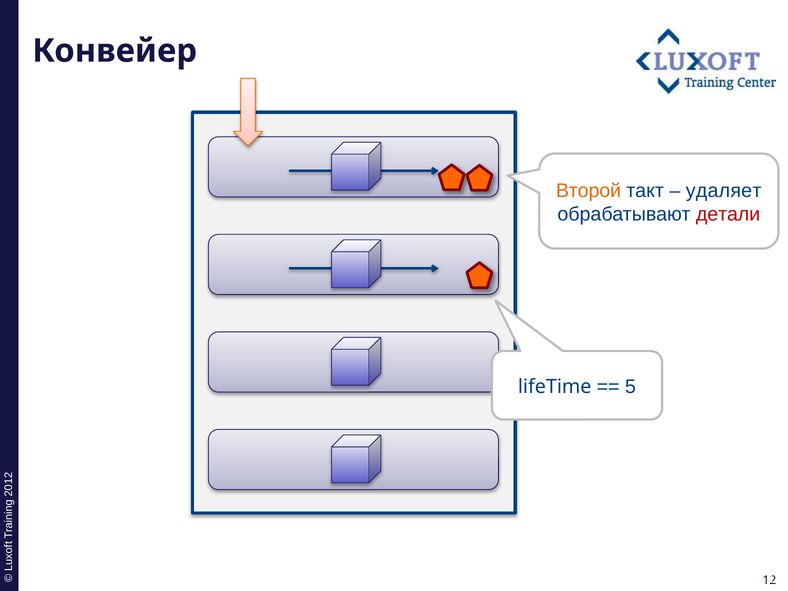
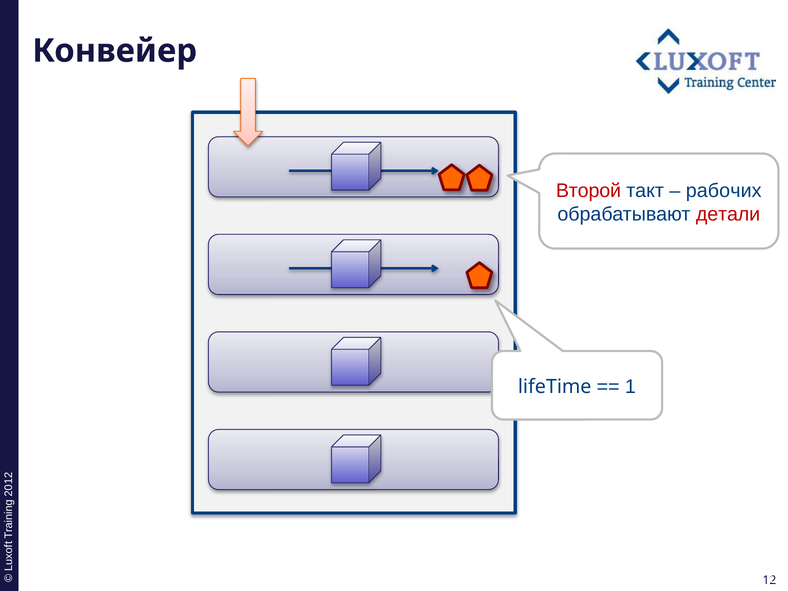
Второй colour: orange -> red (588, 191)
удаляет: удаляет -> рабочих (724, 191)
5: 5 -> 1 (630, 387)
